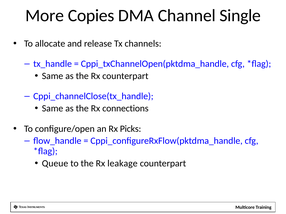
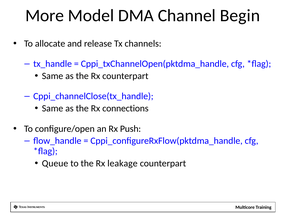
Copies: Copies -> Model (91, 16)
Single: Single -> Begin (240, 16)
Picks: Picks -> Push (131, 129)
